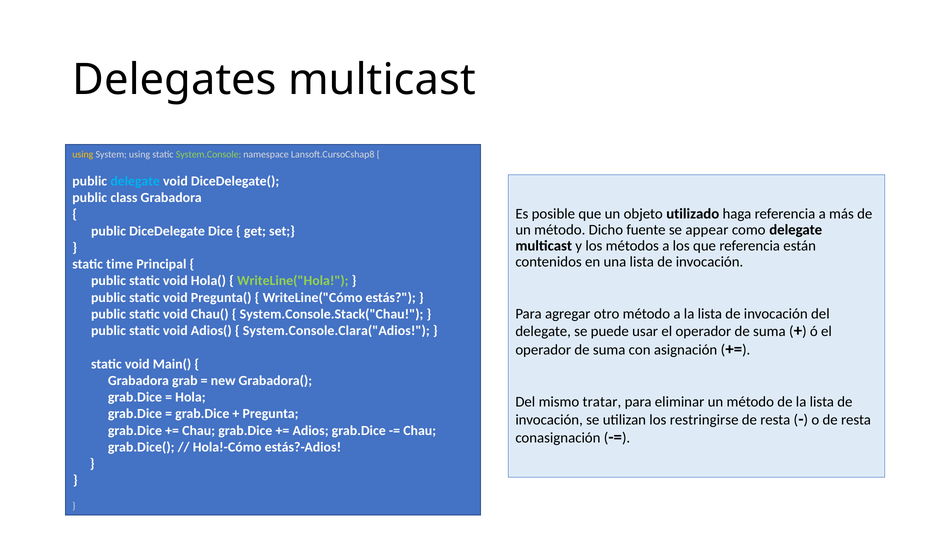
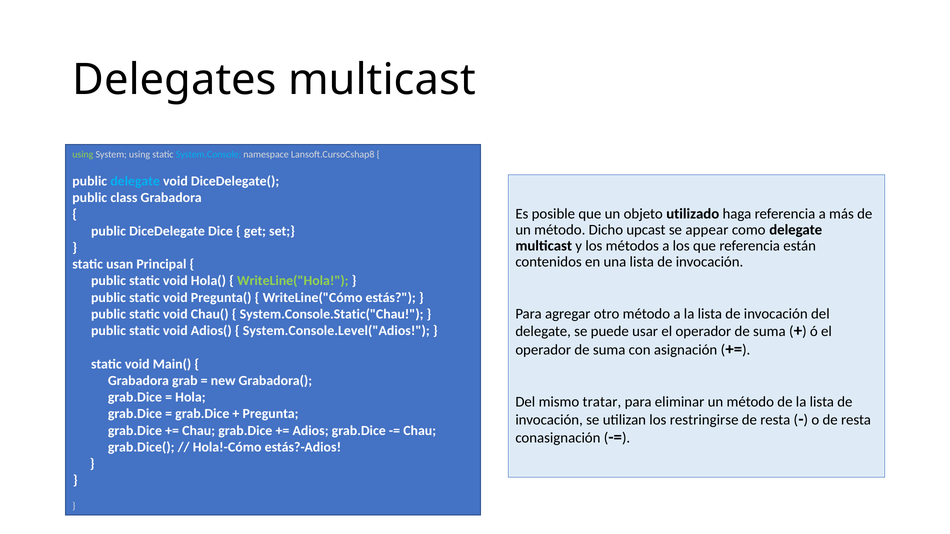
using colour: yellow -> light green (83, 155)
System.Console colour: light green -> light blue (208, 155)
fuente: fuente -> upcast (646, 230)
time: time -> usan (120, 264)
System.Console.Stack("Chau: System.Console.Stack("Chau -> System.Console.Static("Chau (332, 314)
System.Console.Clara("Adios: System.Console.Clara("Adios -> System.Console.Level("Adios (336, 331)
